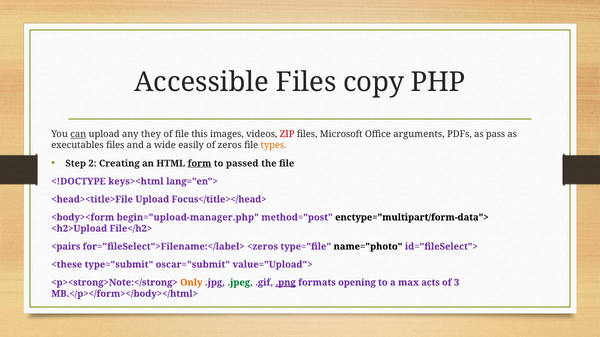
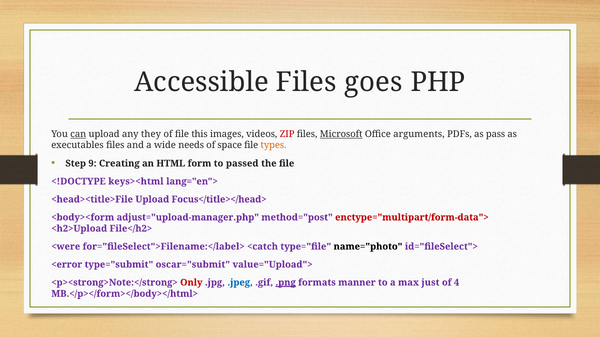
copy: copy -> goes (373, 82)
Microsoft underline: none -> present (341, 134)
easily: easily -> needs (191, 146)
zeros: zeros -> space (230, 146)
2: 2 -> 9 (92, 164)
form underline: present -> none (199, 164)
begin="upload-manager.php: begin="upload-manager.php -> adjust="upload-manager.php (188, 218)
enctype="multipart/form-data"> colour: black -> red (412, 218)
<pairs: <pairs -> <were (66, 247)
<zeros: <zeros -> <catch (263, 247)
<these: <these -> <error (67, 265)
Only colour: orange -> red (191, 283)
.jpeg colour: green -> blue (240, 283)
opening: opening -> manner (357, 283)
acts: acts -> just (430, 283)
3: 3 -> 4 (457, 283)
